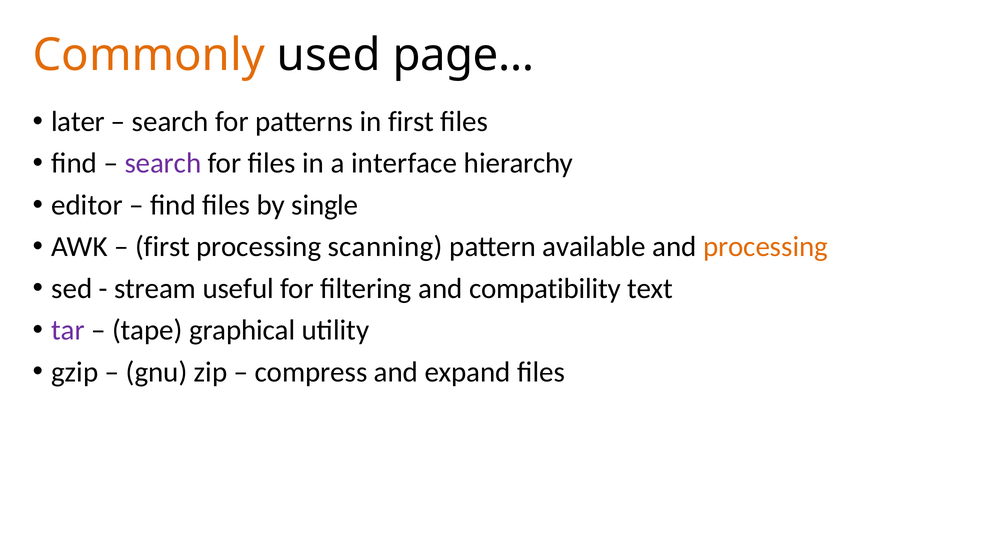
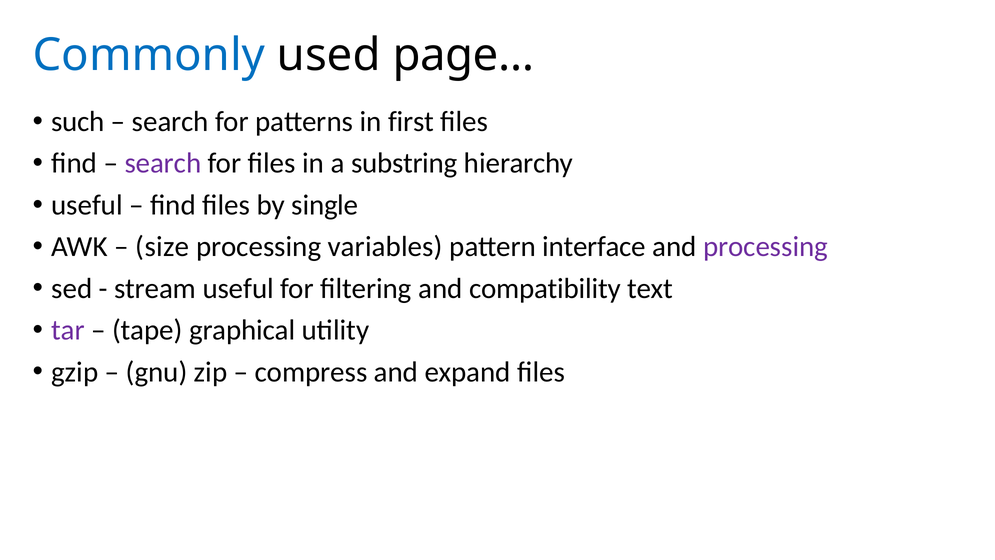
Commonly colour: orange -> blue (149, 55)
later: later -> such (78, 122)
interface: interface -> substring (404, 163)
editor: editor -> useful (87, 205)
first: first -> size (162, 247)
scanning: scanning -> variables (385, 247)
available: available -> interface (594, 247)
processing colour: orange -> purple (765, 247)
